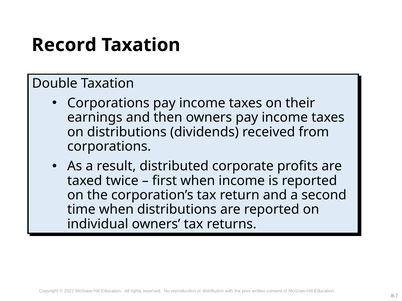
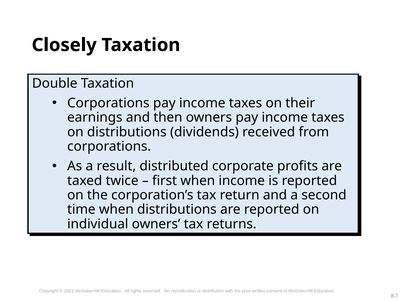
Record: Record -> Closely (64, 45)
